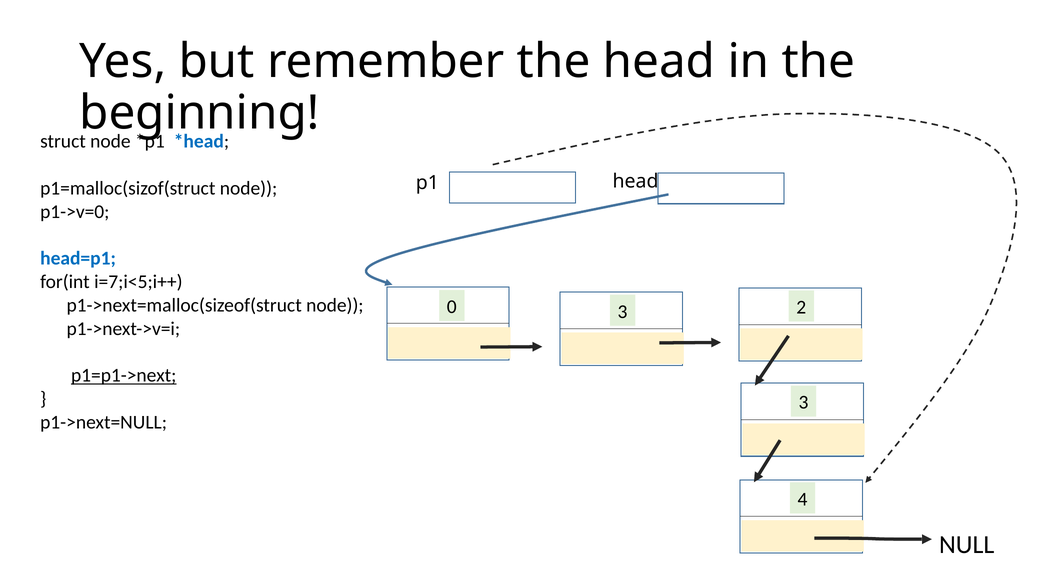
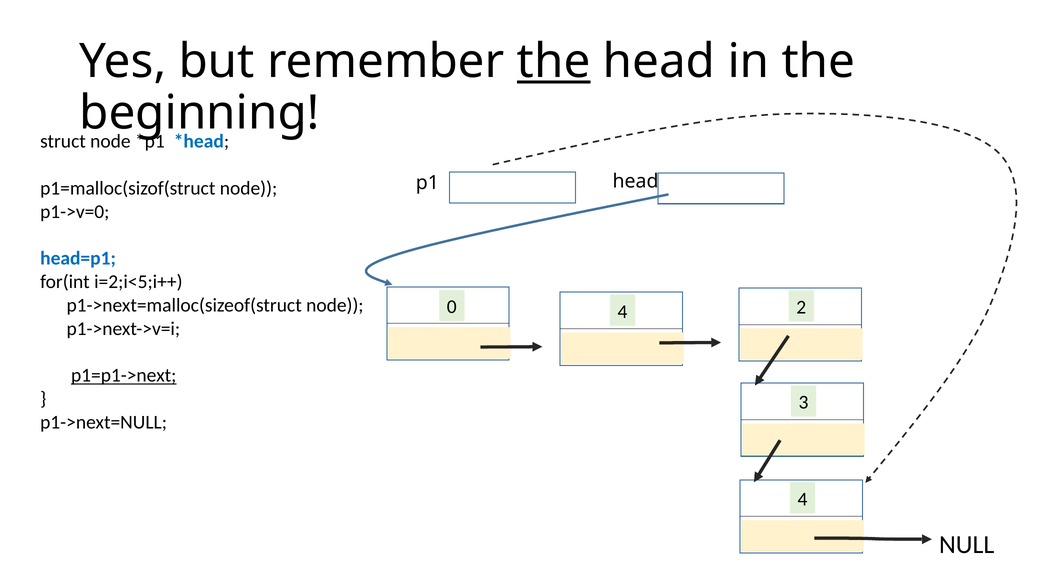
the underline: none -> present (554, 62)
i=7;i<5;i++: i=7;i<5;i++ -> i=2;i<5;i++ (138, 282)
0 3: 3 -> 4 (623, 312)
